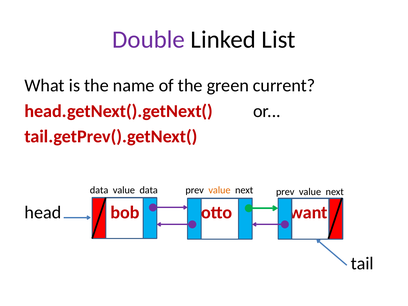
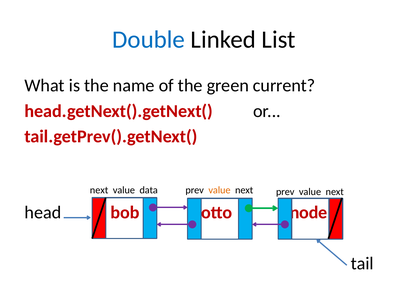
Double colour: purple -> blue (149, 39)
data: data -> next (99, 190)
want: want -> node (309, 213)
